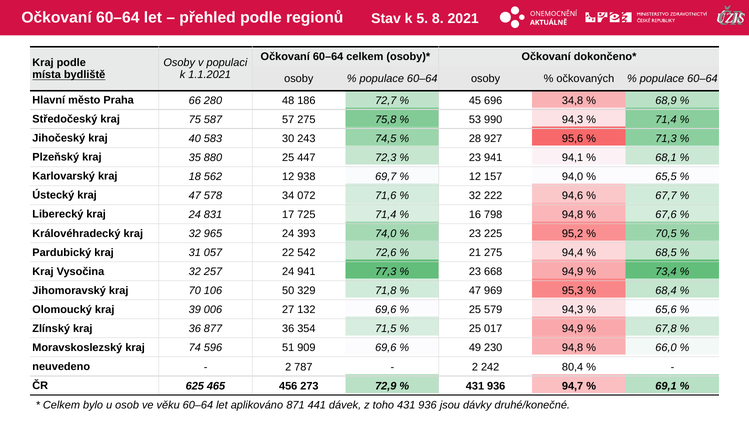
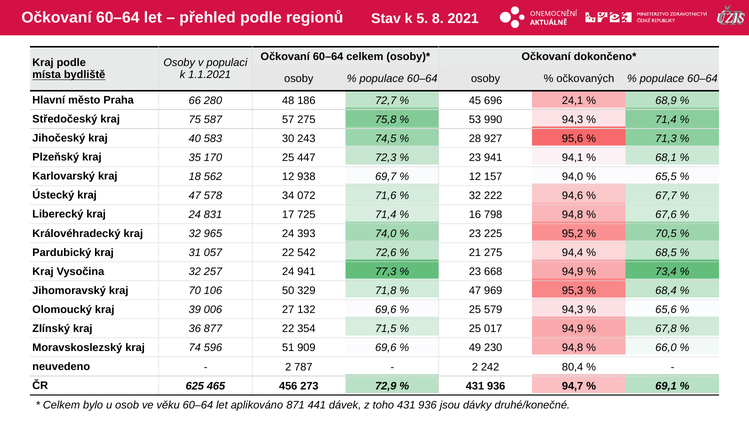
34,8: 34,8 -> 24,1 (573, 101)
880: 880 -> 170 (213, 158)
877 36: 36 -> 22 (288, 329)
